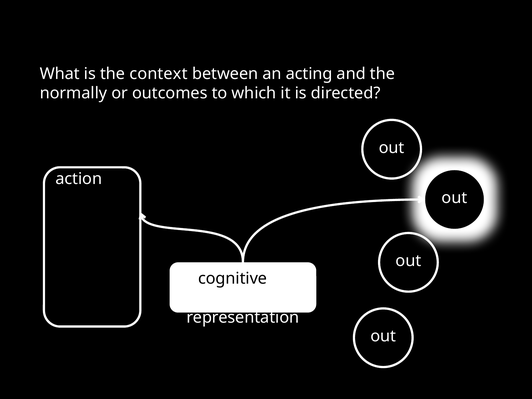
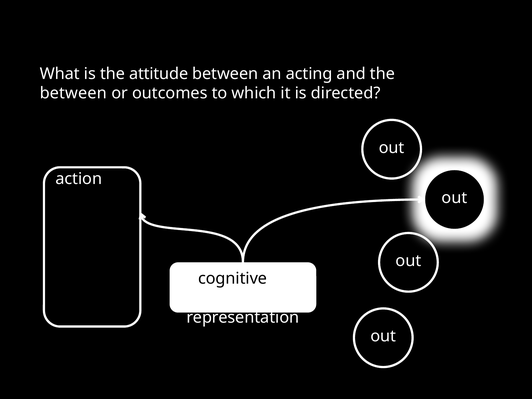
context: context -> attitude (159, 74)
normally: normally -> between (73, 93)
